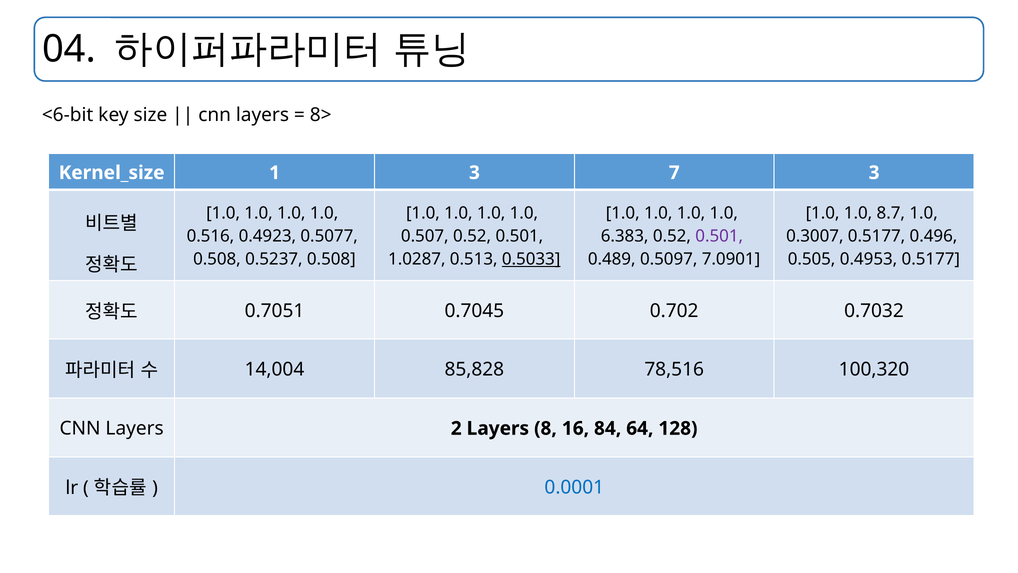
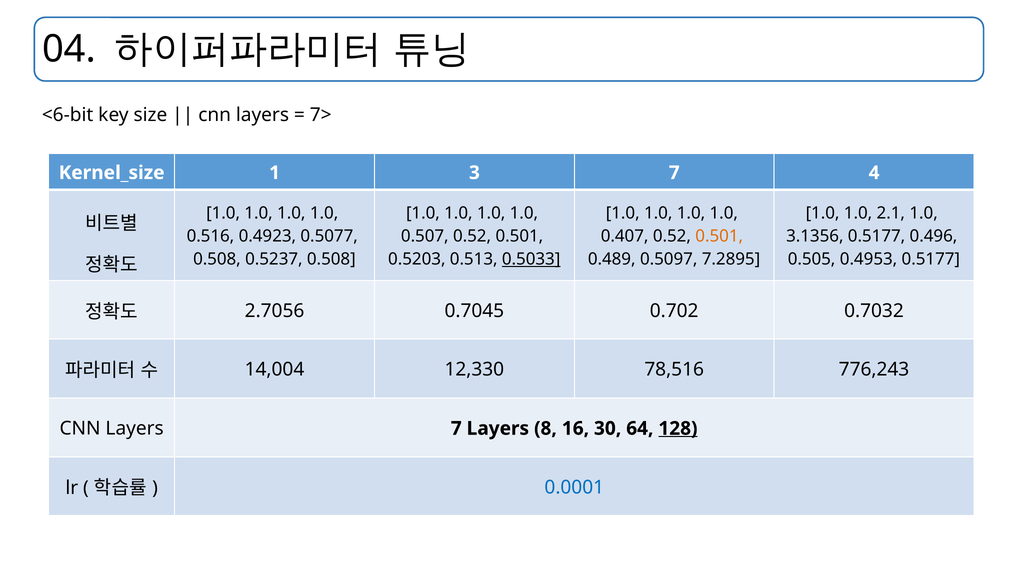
8>: 8> -> 7> (321, 115)
7 3: 3 -> 4 (874, 173)
8.7: 8.7 -> 2.1 (891, 213)
6.383: 6.383 -> 0.407 (625, 236)
0.501 colour: purple -> orange (719, 236)
0.3007: 0.3007 -> 3.1356 (815, 236)
1.0287: 1.0287 -> 0.5203 (417, 259)
7.0901: 7.0901 -> 7.2895 (731, 259)
0.7051: 0.7051 -> 2.7056 (275, 311)
85,828: 85,828 -> 12,330 (474, 369)
100,320: 100,320 -> 776,243 (874, 369)
Layers 2: 2 -> 7 (456, 428)
84: 84 -> 30 (608, 428)
128 underline: none -> present (678, 428)
